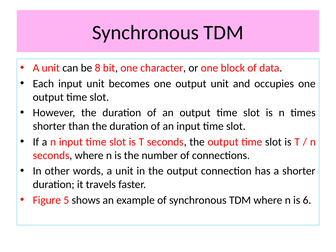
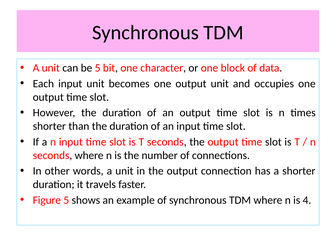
be 8: 8 -> 5 (98, 68)
6: 6 -> 4 (307, 200)
